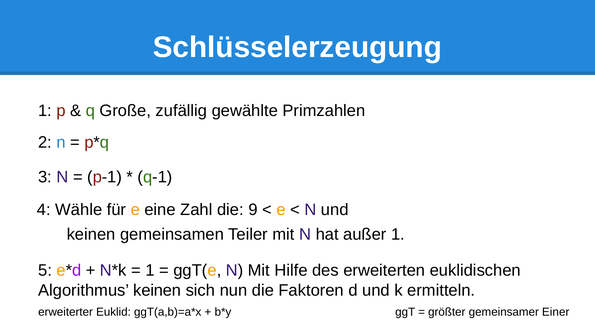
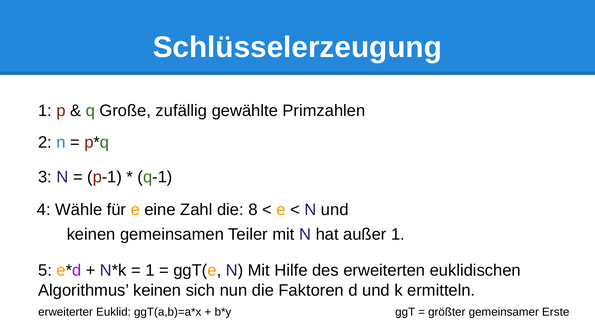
9: 9 -> 8 (253, 209)
Einer: Einer -> Erste (556, 312)
